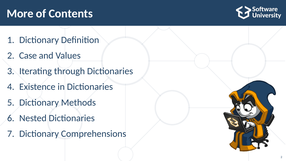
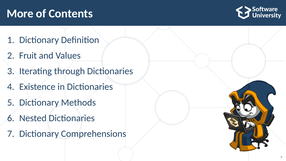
Case: Case -> Fruit (28, 56)
